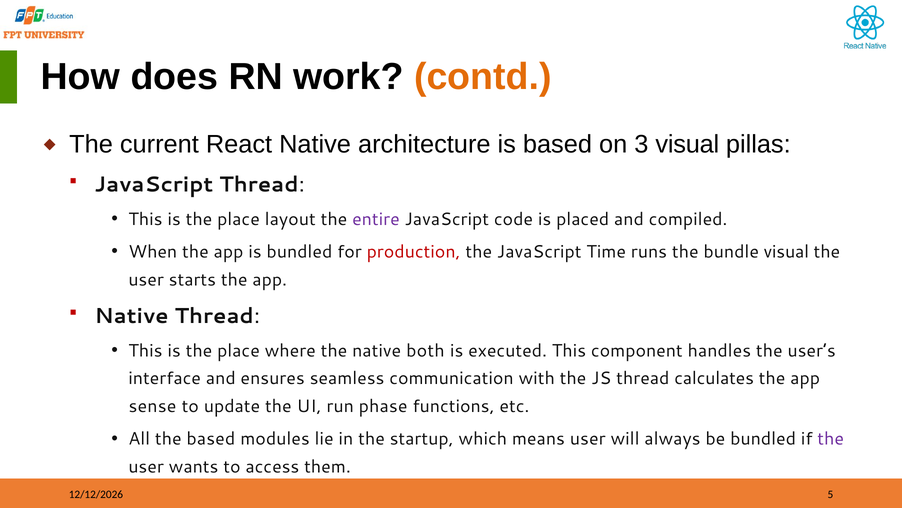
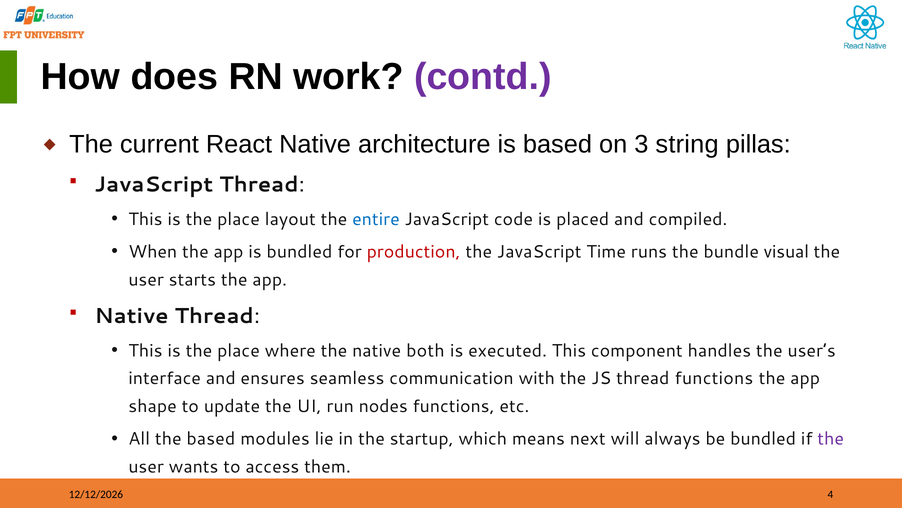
contd colour: orange -> purple (483, 77)
3 visual: visual -> string (687, 144)
entire colour: purple -> blue (376, 219)
thread calculates: calculates -> functions (714, 378)
sense: sense -> shape (153, 406)
phase: phase -> nodes (383, 406)
means user: user -> next (588, 438)
5: 5 -> 4 (830, 494)
